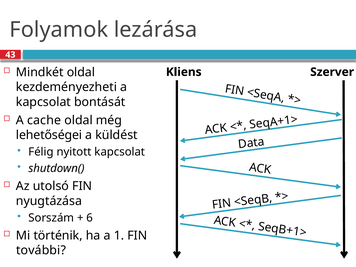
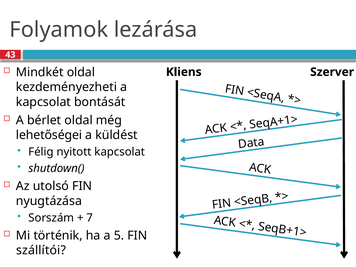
cache: cache -> bérlet (44, 120)
6: 6 -> 7 (90, 218)
1: 1 -> 5 (119, 236)
további: további -> szállítói (41, 250)
